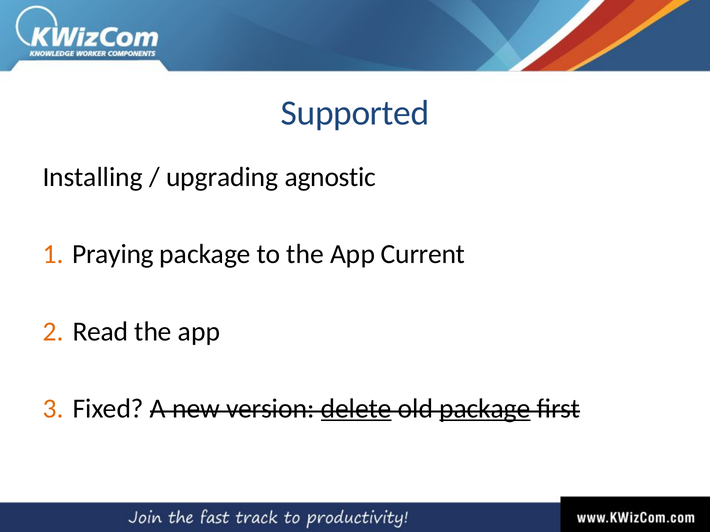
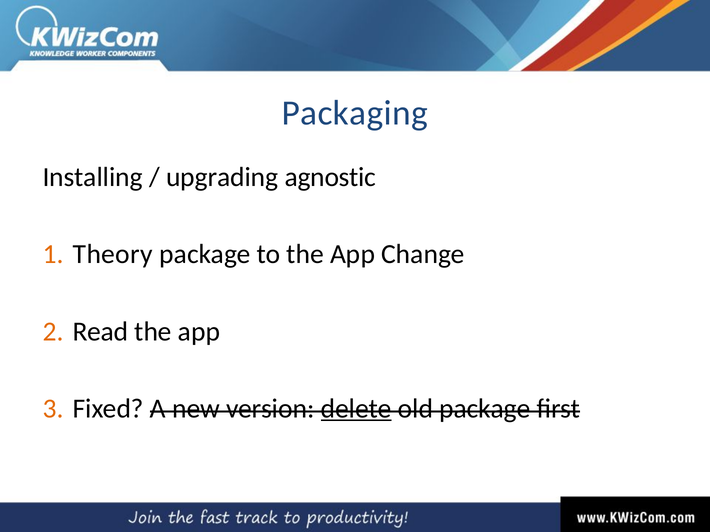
Supported: Supported -> Packaging (355, 113)
Praying: Praying -> Theory (113, 255)
Current: Current -> Change (423, 255)
package underline: present -> none (485, 409)
